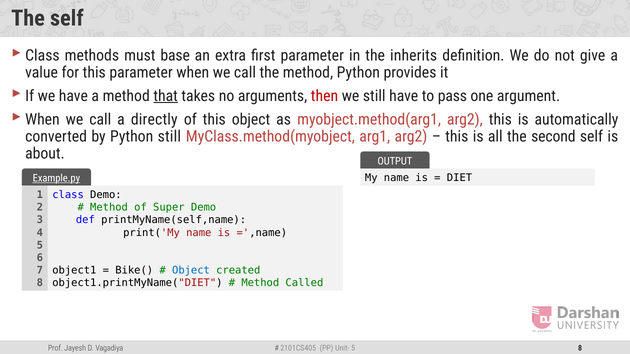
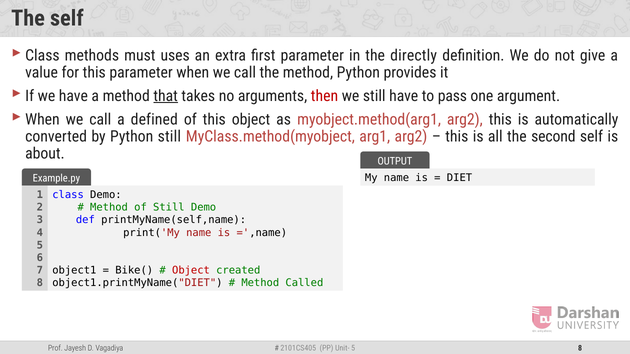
base: base -> uses (175, 55)
inherits: inherits -> directly (414, 55)
directly: directly -> defined (154, 120)
Example.py underline: present -> none (56, 178)
of Super: Super -> Still (169, 208)
Object colour: blue -> red (191, 271)
